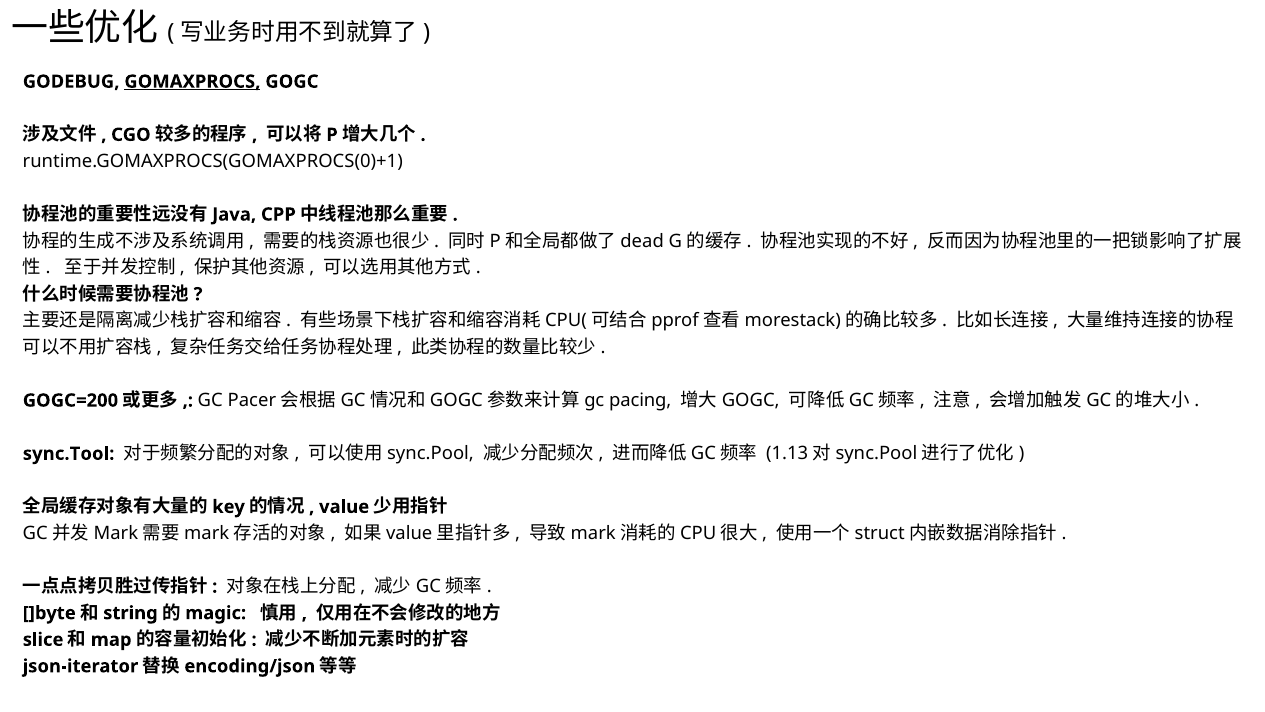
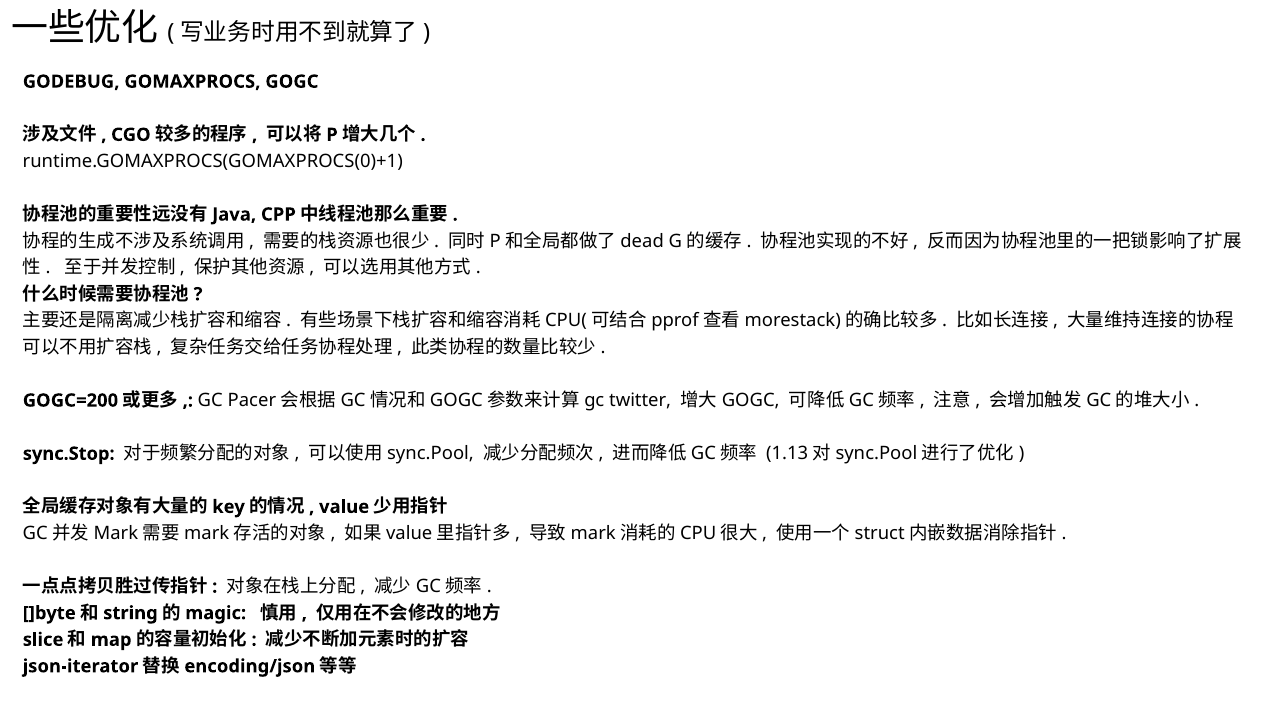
GOMAXPROCS underline: present -> none (192, 82)
pacing: pacing -> twitter (640, 400)
sync.Tool: sync.Tool -> sync.Stop (69, 453)
